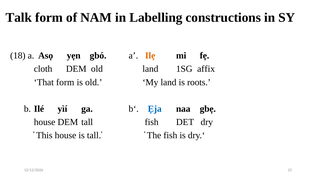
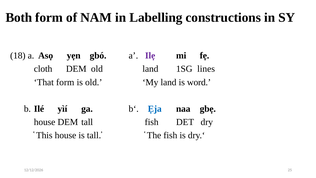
Talk: Talk -> Both (19, 17)
Ilẹ colour: orange -> purple (150, 56)
affix: affix -> lines (206, 69)
roots: roots -> word (199, 82)
